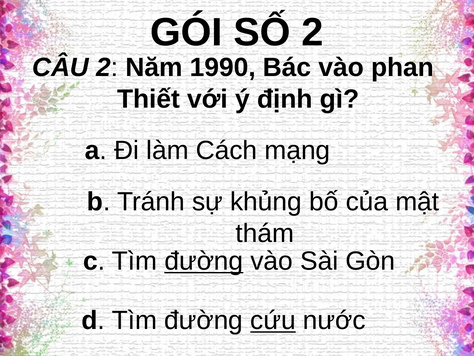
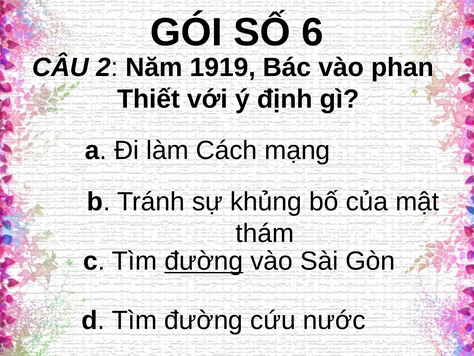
SỐ 2: 2 -> 6 (312, 32)
1990: 1990 -> 1919 (223, 67)
cứu underline: present -> none (273, 320)
